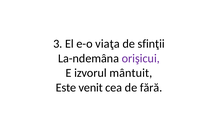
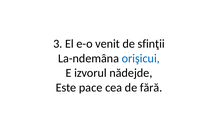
viaţa: viaţa -> venit (108, 44)
orişicui colour: purple -> blue (141, 58)
mântuit: mântuit -> nădejde (131, 73)
venit: venit -> pace (91, 87)
